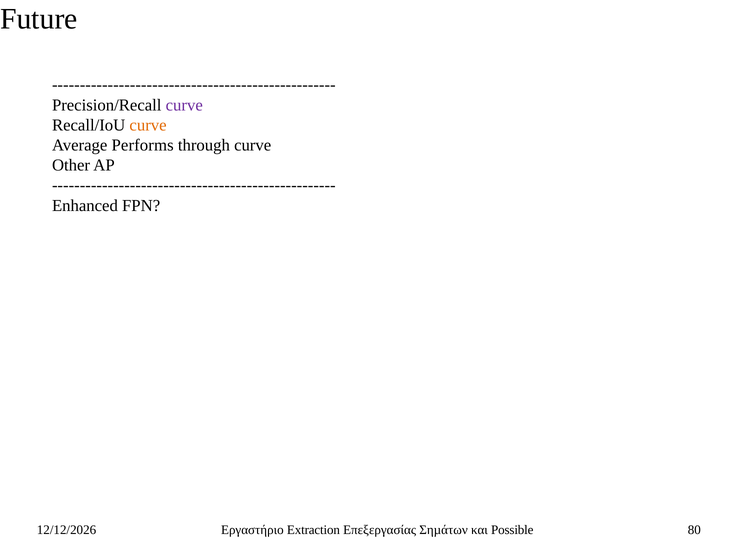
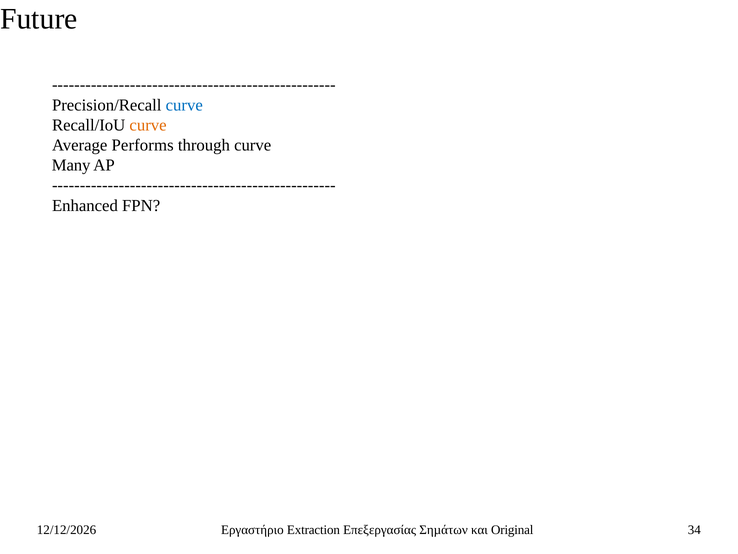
curve colour: purple -> blue (184, 105)
Other: Other -> Many (71, 165)
Possible: Possible -> Original (512, 530)
80: 80 -> 34 (694, 530)
